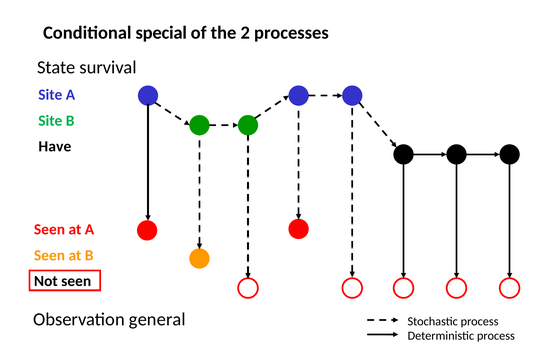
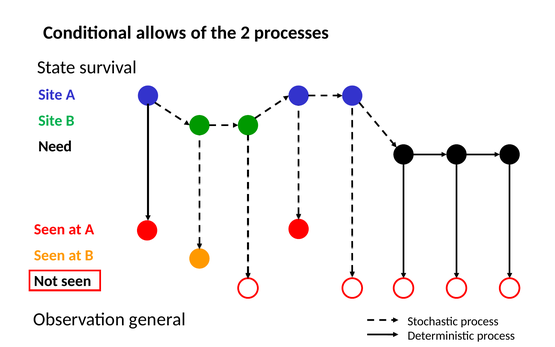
special: special -> allows (161, 33)
Have: Have -> Need (55, 146)
